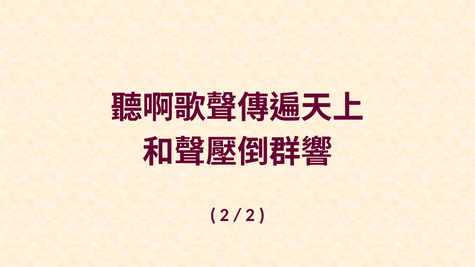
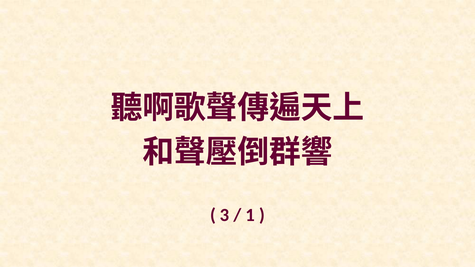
2: 2 -> 3 (225, 215)
2: 2 -> 1 (250, 215)
